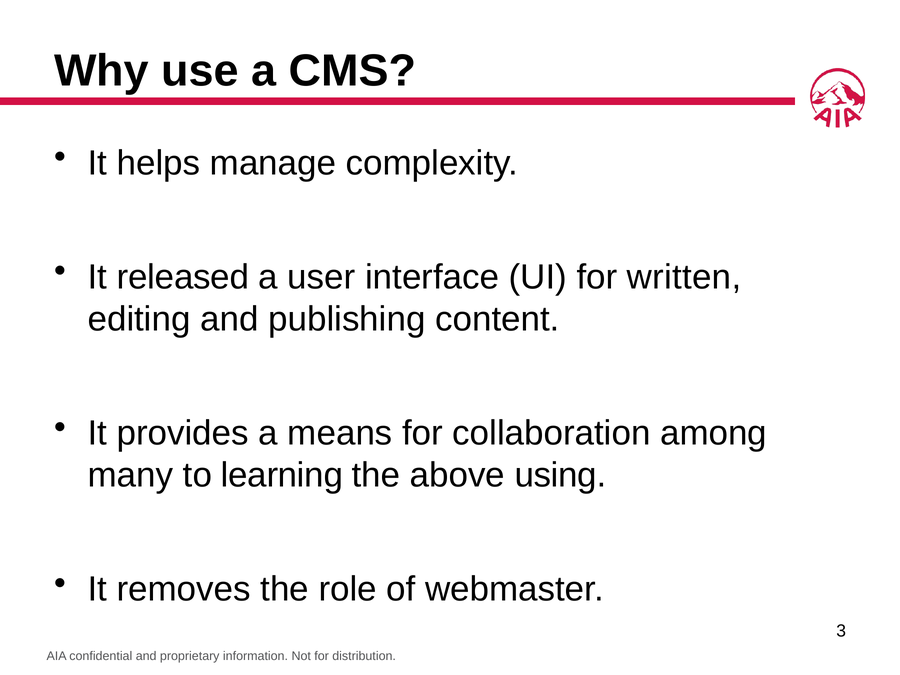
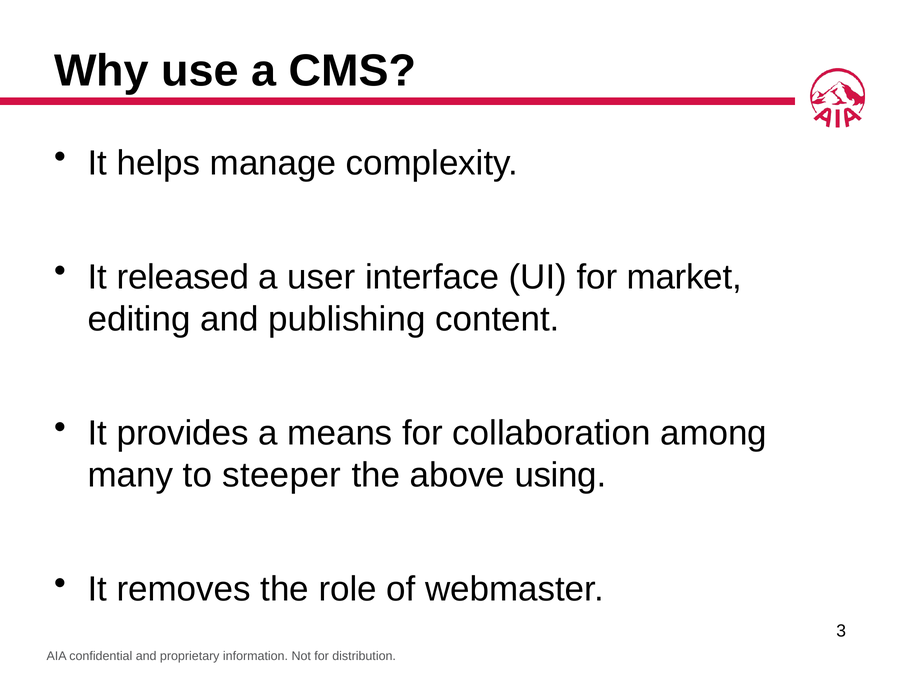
written: written -> market (684, 277)
learning: learning -> steeper (282, 475)
